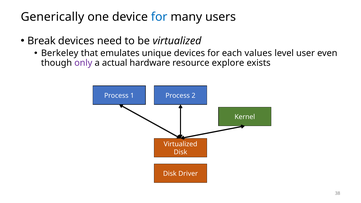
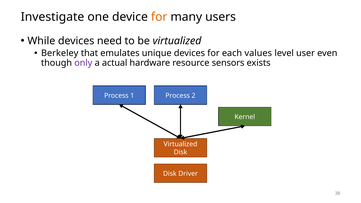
Generically: Generically -> Investigate (52, 17)
for colour: blue -> orange (159, 17)
Break: Break -> While (41, 41)
explore: explore -> sensors (228, 63)
